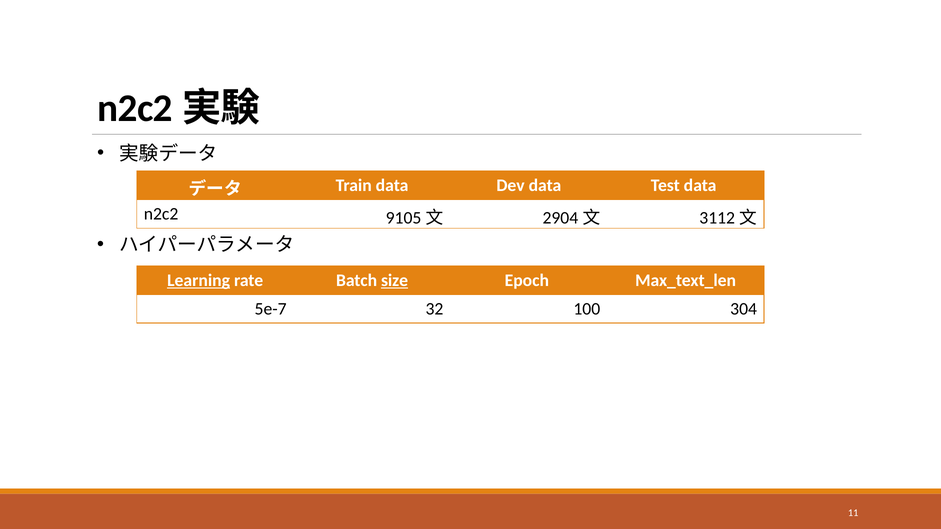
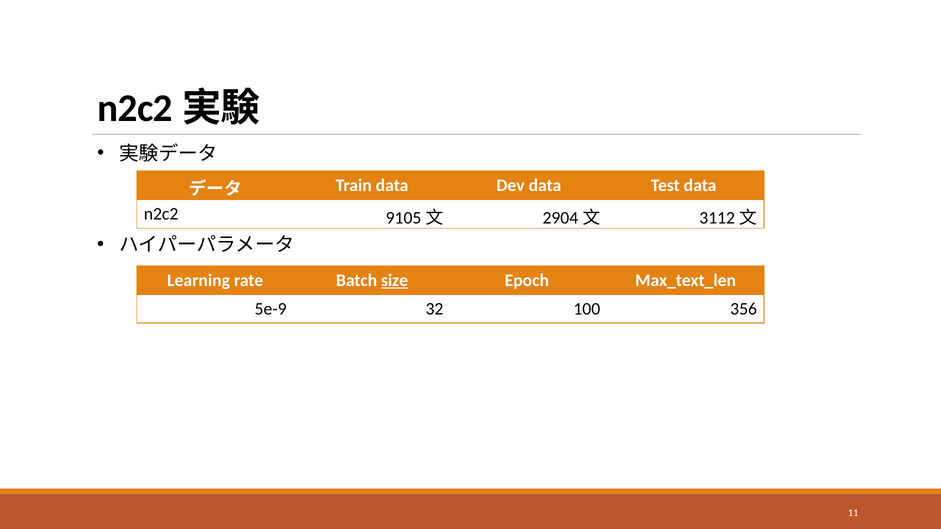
Learning underline: present -> none (199, 281)
5e-7: 5e-7 -> 5e-9 (271, 309)
304: 304 -> 356 (744, 309)
